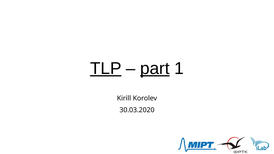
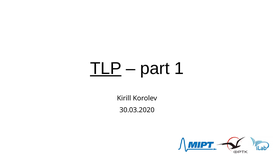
part underline: present -> none (155, 68)
